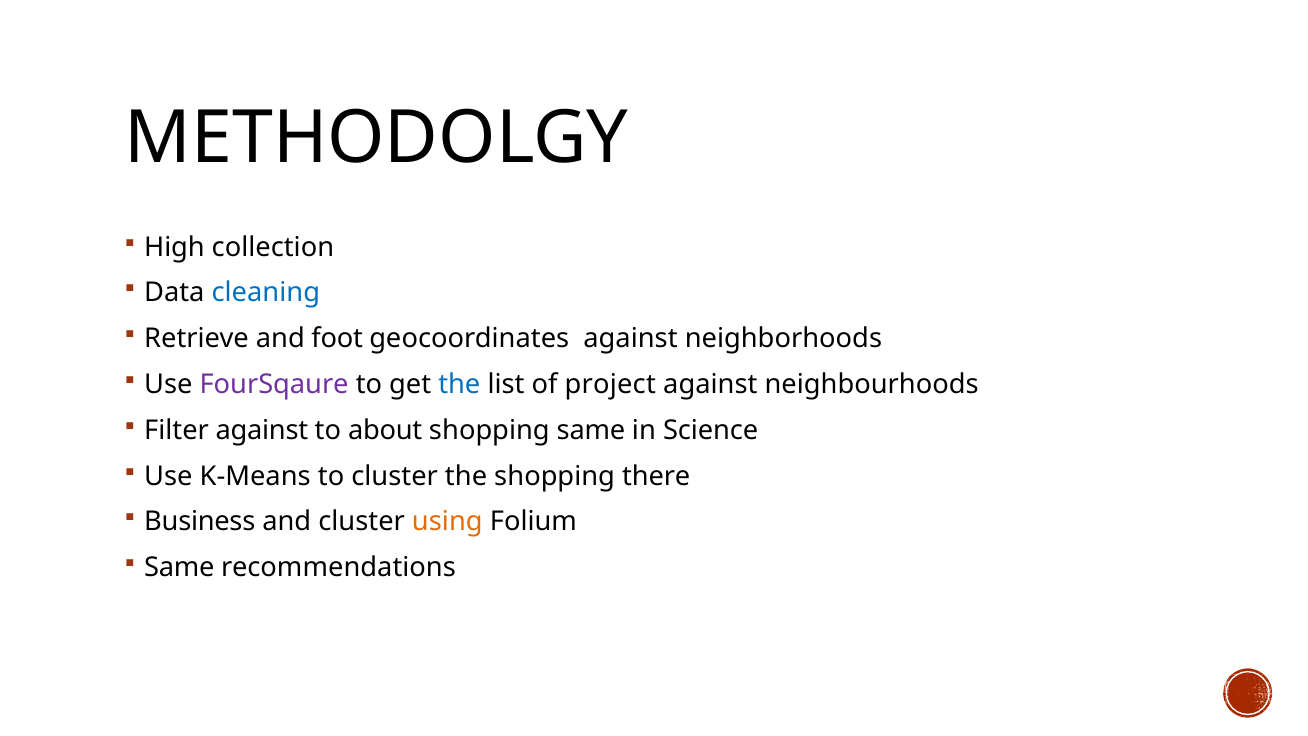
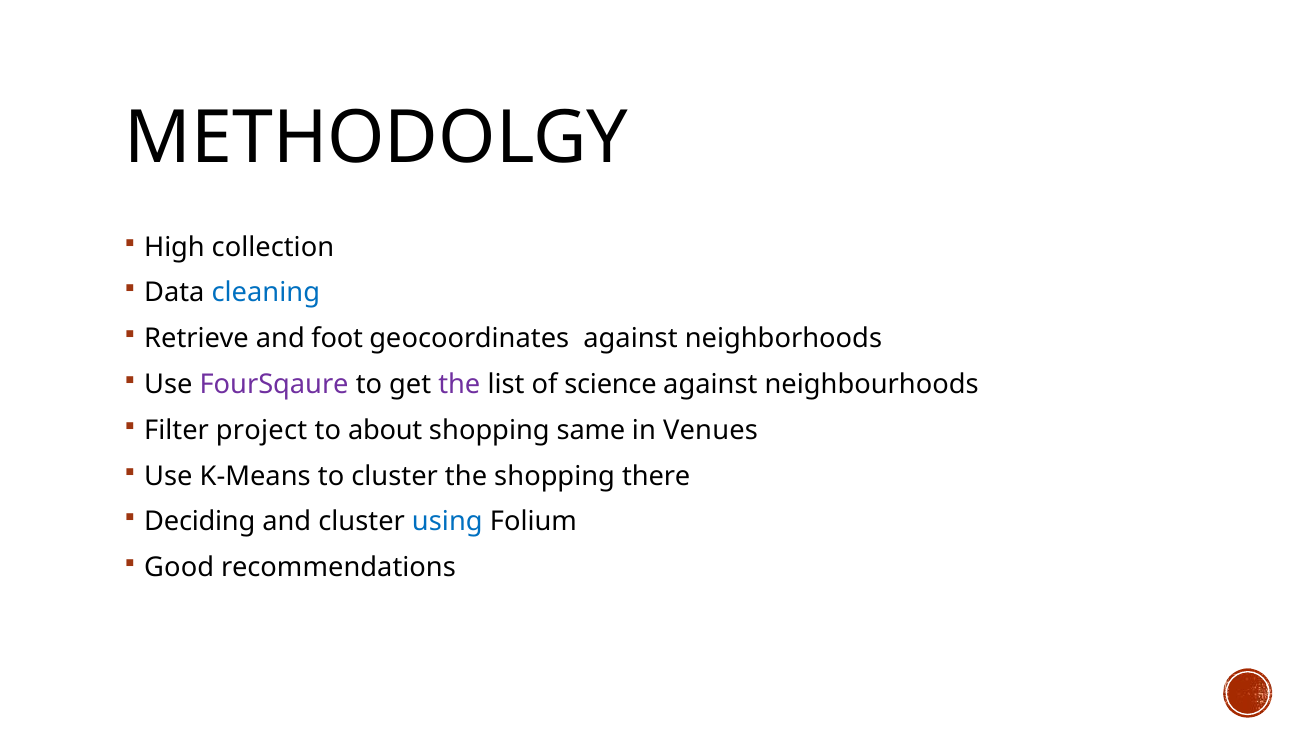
the colour: blue -> purple (459, 384)
project: project -> science (611, 384)
Filter against: against -> project (262, 430)
Science: Science -> Venues (711, 430)
Business: Business -> Deciding (200, 522)
using colour: orange -> blue (447, 522)
Same: Same -> Good (179, 567)
